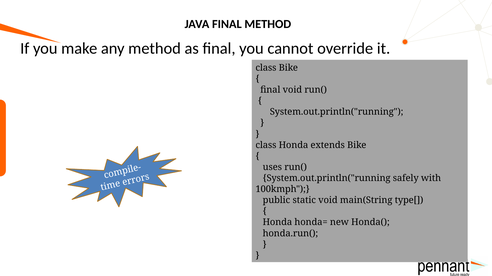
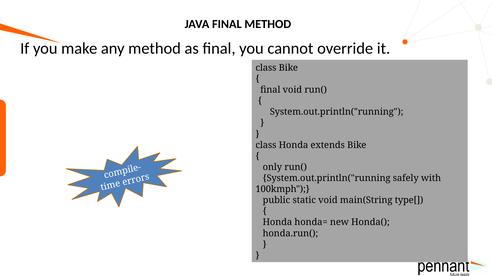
uses: uses -> only (272, 168)
